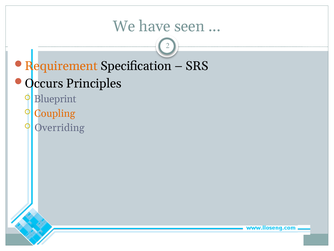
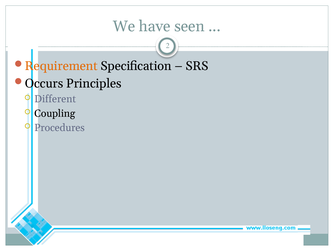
Blueprint: Blueprint -> Different (55, 99)
Coupling colour: orange -> black (55, 113)
Overriding: Overriding -> Procedures (60, 127)
